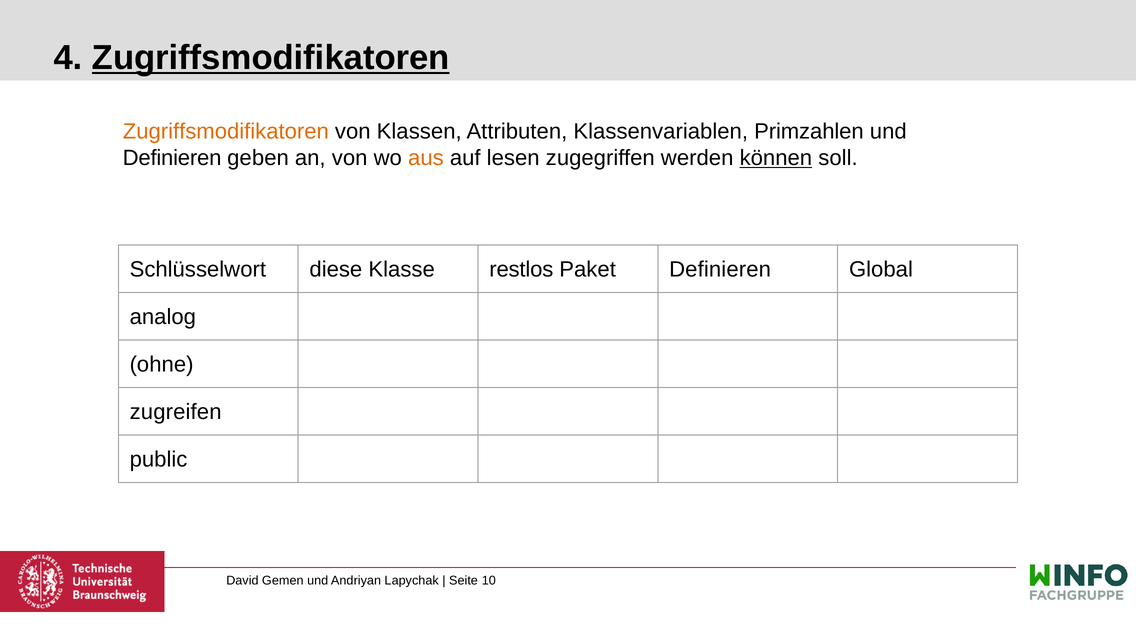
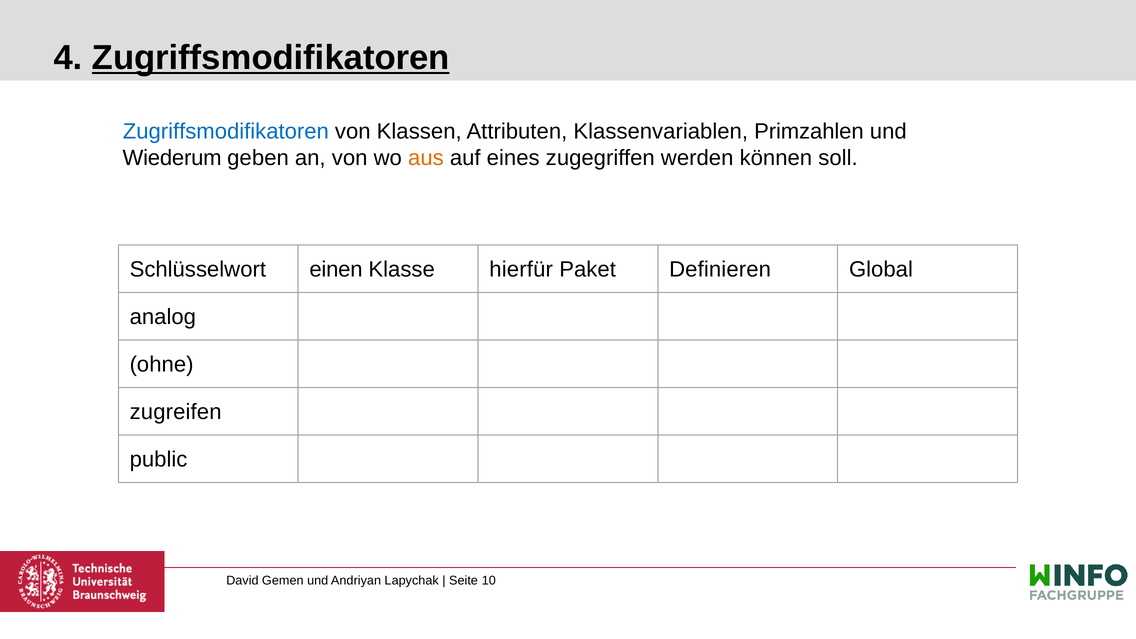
Zugriffsmodifikatoren colour: orange -> blue (226, 131)
Definieren: Definieren -> Wiederum (172, 158)
lesen: lesen -> eines (513, 158)
können underline: present -> none (776, 158)
diese: diese -> einen (336, 269)
restlos: restlos -> hierfür (521, 269)
